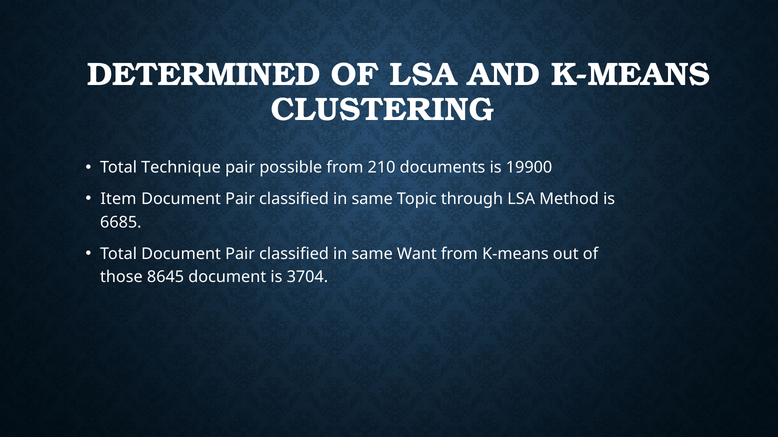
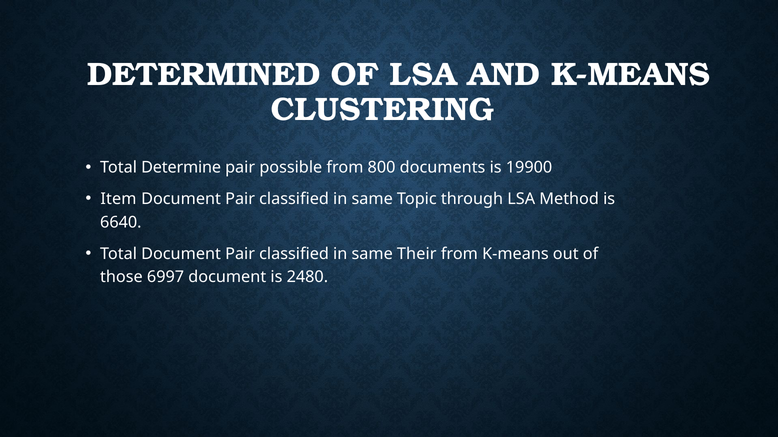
Technique: Technique -> Determine (181, 168)
210: 210 -> 800 (382, 168)
6685: 6685 -> 6640 (121, 223)
Want: Want -> Their (417, 254)
8645: 8645 -> 6997 (166, 278)
3704: 3704 -> 2480 (307, 278)
